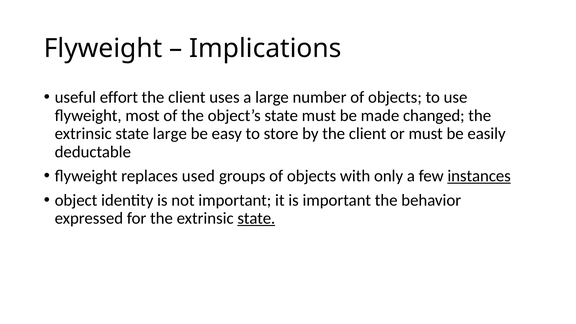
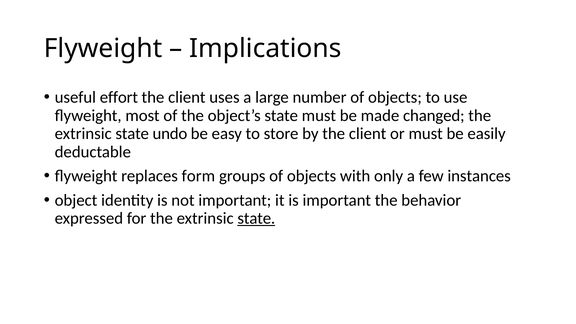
state large: large -> undo (170, 134)
used: used -> form (198, 176)
instances underline: present -> none (479, 176)
